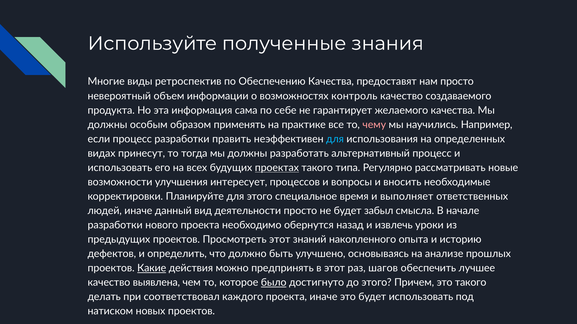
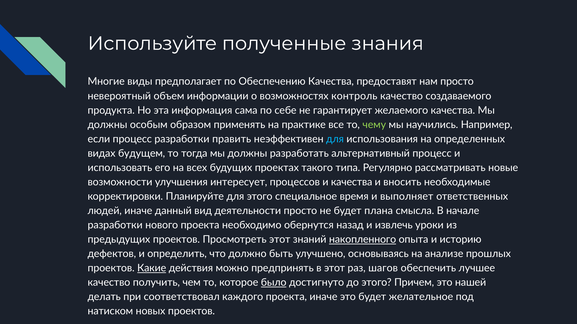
ретроспектив: ретроспектив -> предполагает (188, 82)
чему colour: pink -> light green (374, 125)
принесут: принесут -> будущем (142, 154)
проектах underline: present -> none (277, 168)
и вопросы: вопросы -> качества (352, 182)
забыл: забыл -> плана (379, 211)
накопленного underline: none -> present (363, 240)
выявлена: выявлена -> получить (156, 283)
это такого: такого -> нашей (471, 283)
будет использовать: использовать -> желательное (421, 297)
